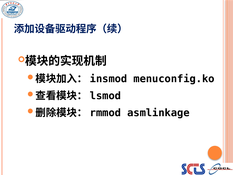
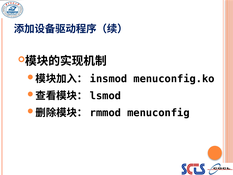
asmlinkage: asmlinkage -> menuconfig (158, 113)
